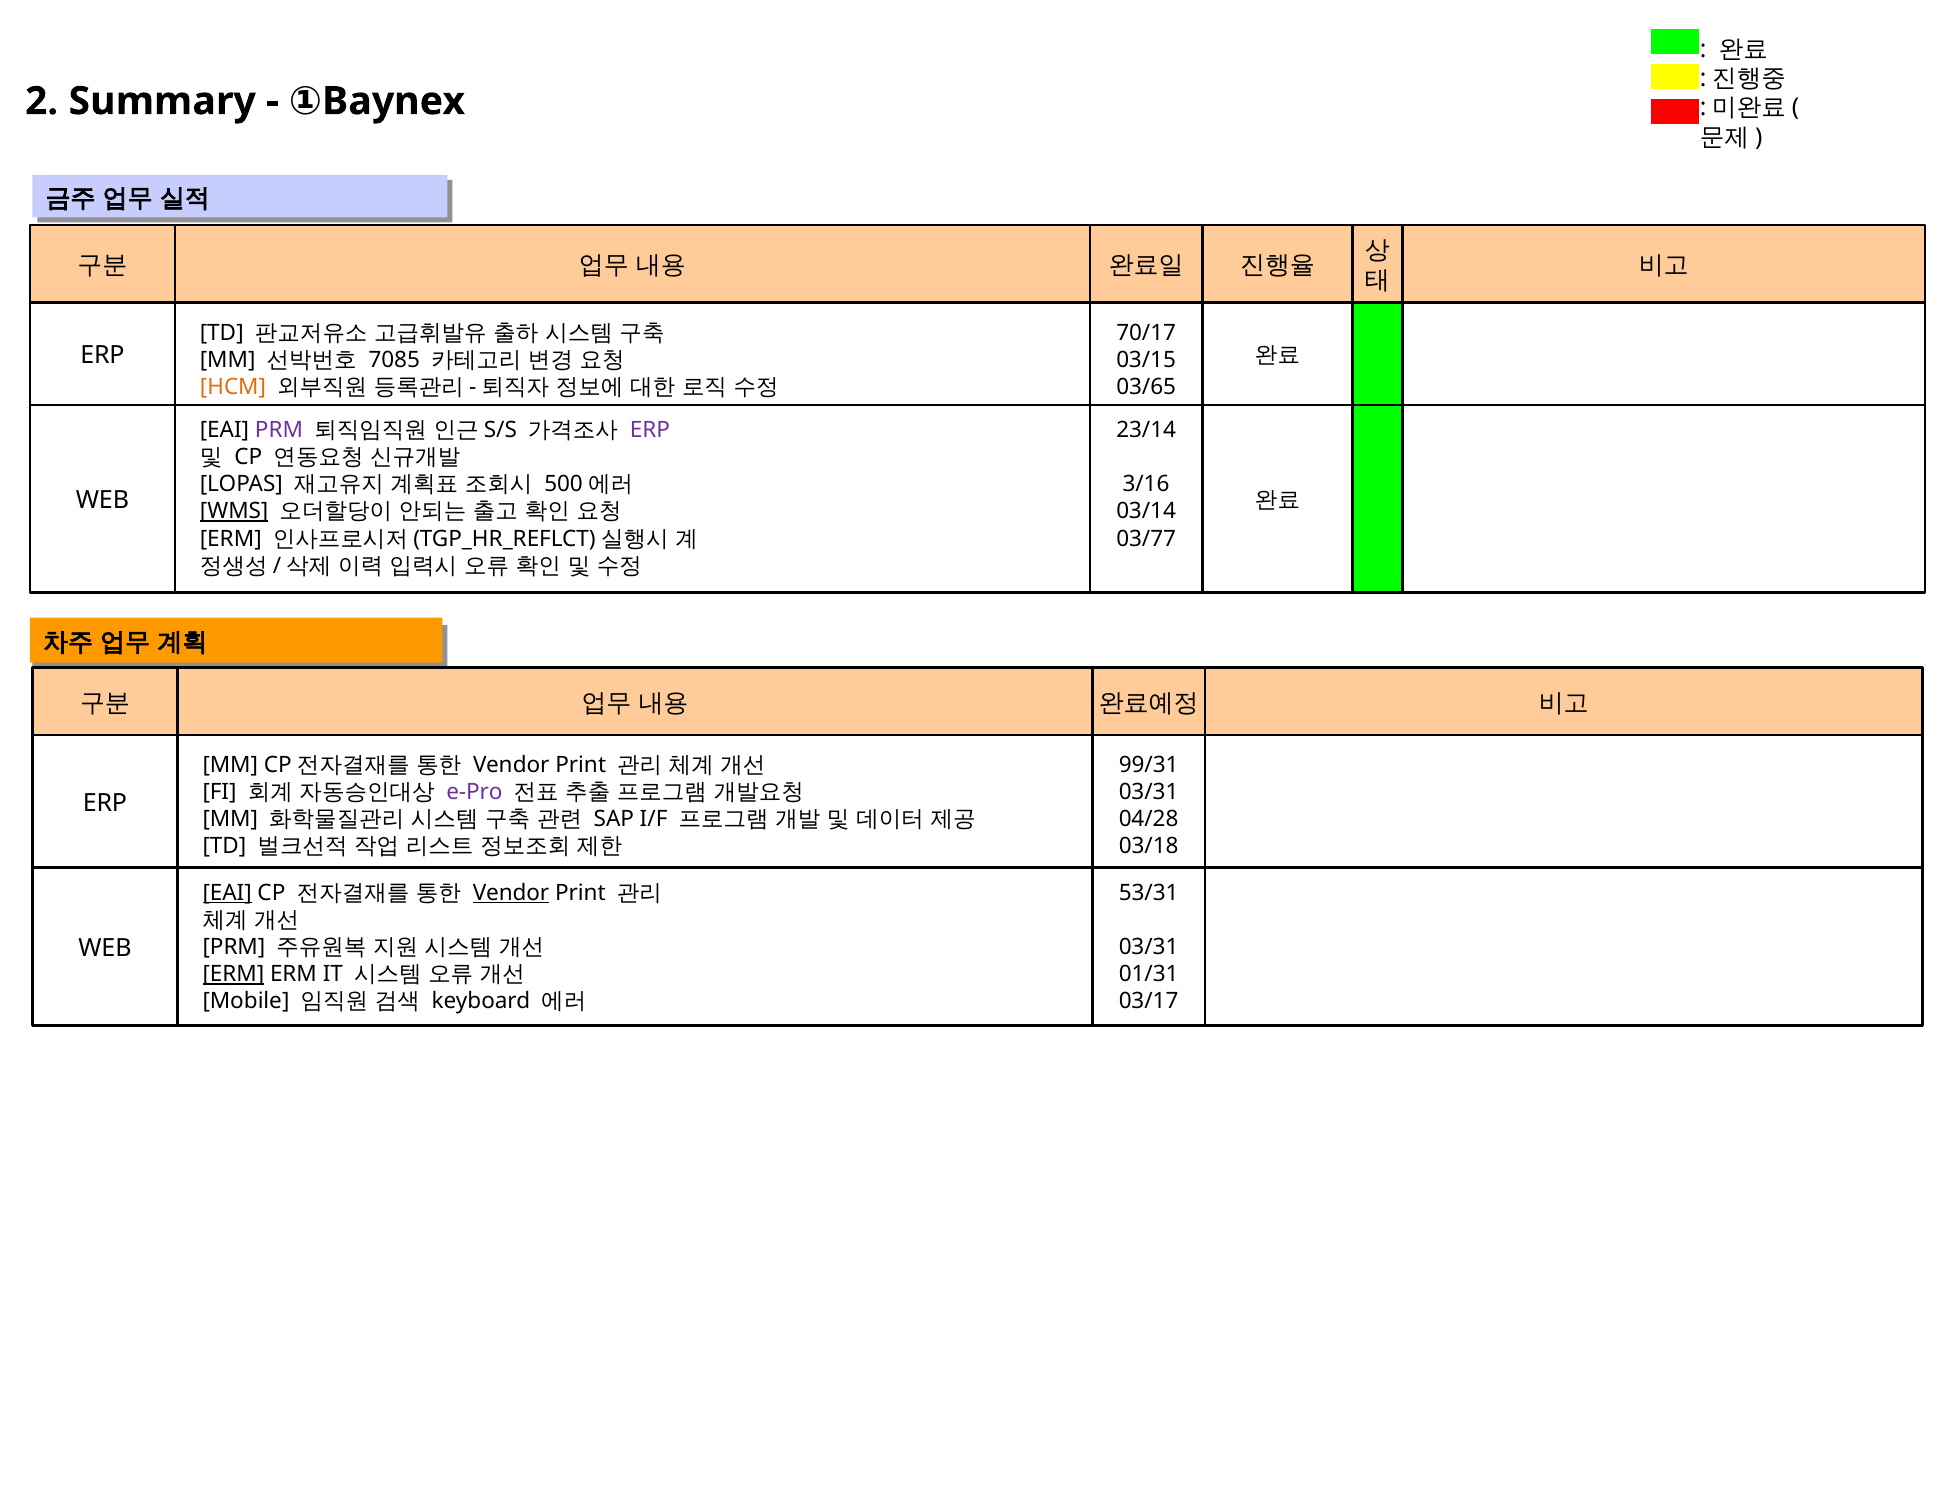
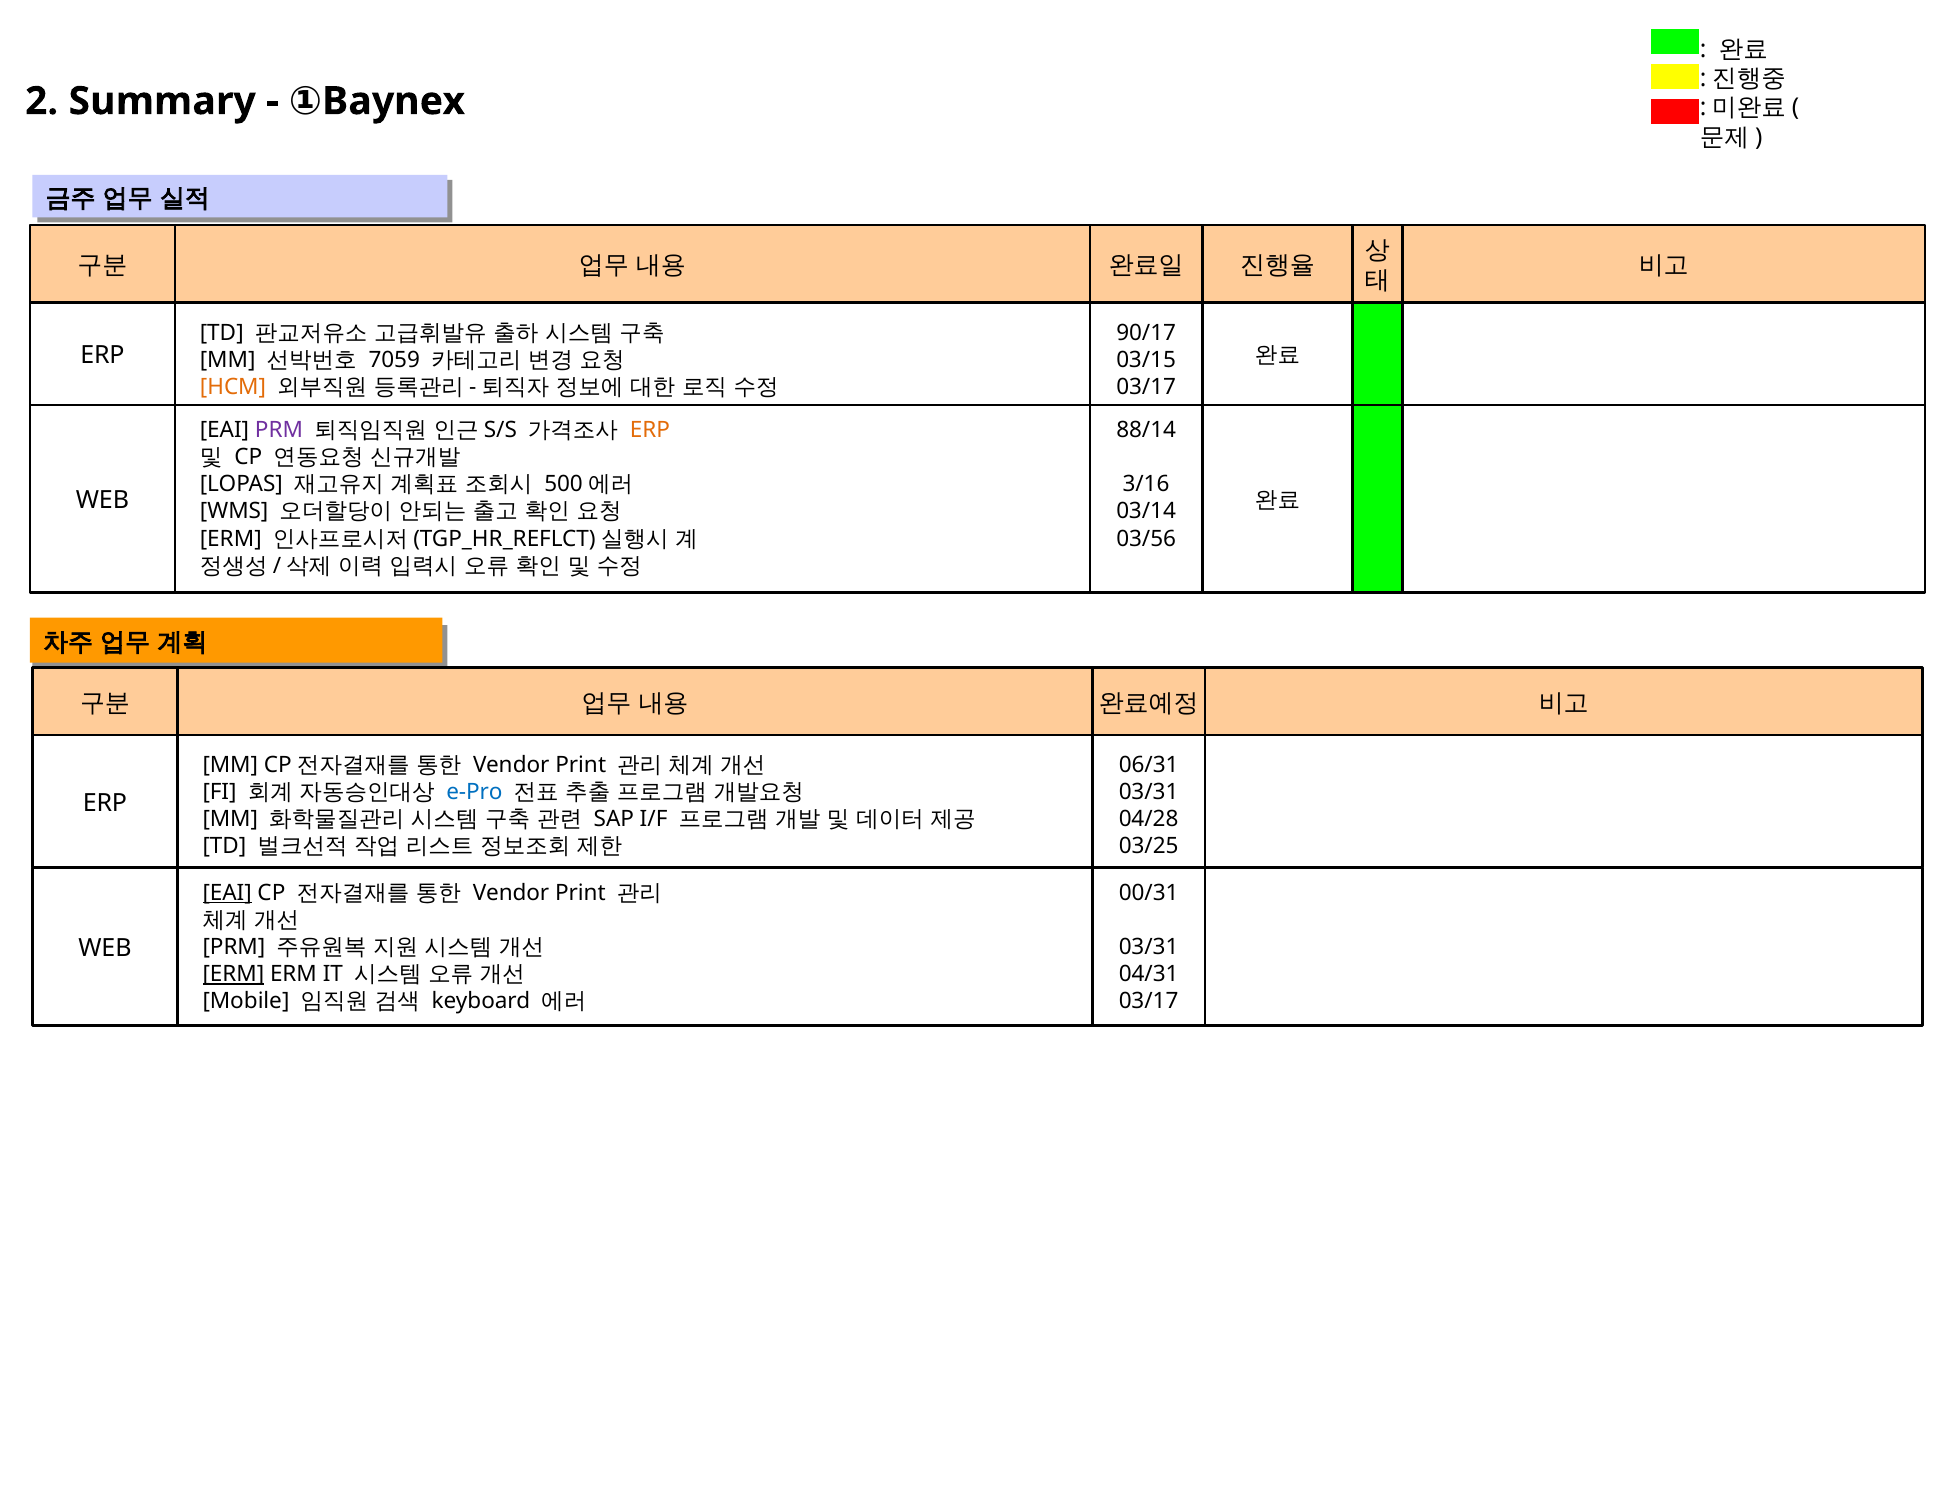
70/17: 70/17 -> 90/17 (1146, 333)
7085: 7085 -> 7059 (394, 360)
03/65: 03/65 -> 03/17 (1146, 387)
ERP colour: purple -> orange (650, 430)
23/14: 23/14 -> 88/14 (1146, 430)
WMS underline: present -> none (234, 511)
03/77: 03/77 -> 03/56 (1146, 538)
99/31: 99/31 -> 06/31 (1149, 765)
e-Pro colour: purple -> blue (474, 792)
03/18: 03/18 -> 03/25 (1149, 846)
Vendor underline: present -> none (511, 893)
53/31: 53/31 -> 00/31 (1149, 893)
01/31: 01/31 -> 04/31 (1149, 974)
